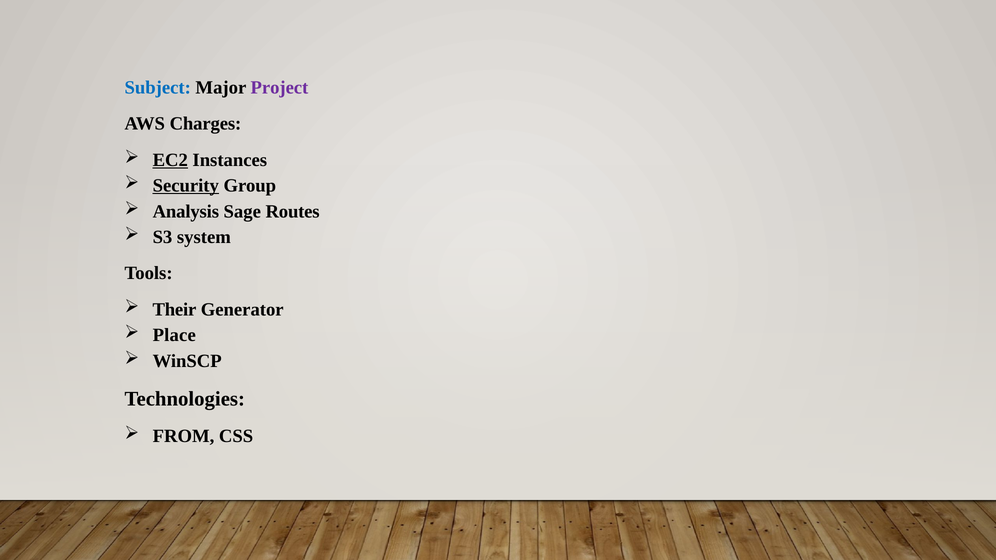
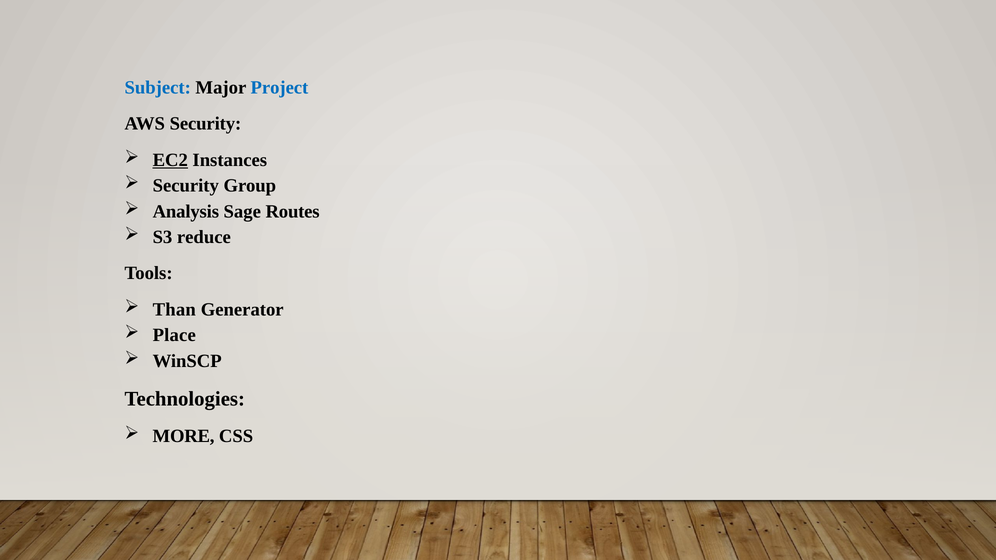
Project colour: purple -> blue (279, 88)
AWS Charges: Charges -> Security (205, 124)
Security underline: present -> none (186, 186)
system: system -> reduce (204, 237)
Their: Their -> Than (174, 310)
FROM: FROM -> MORE (184, 436)
